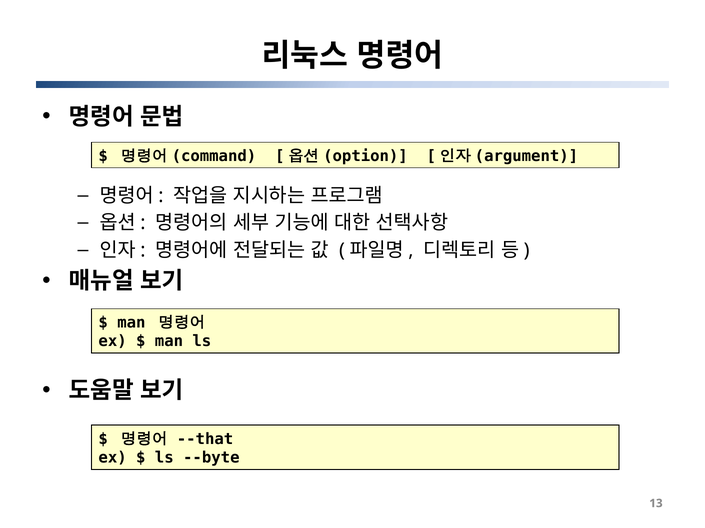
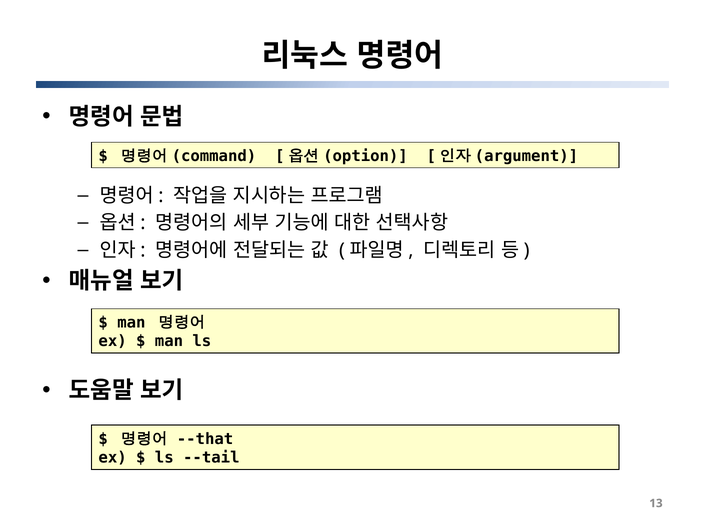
--byte: --byte -> --tail (211, 458)
